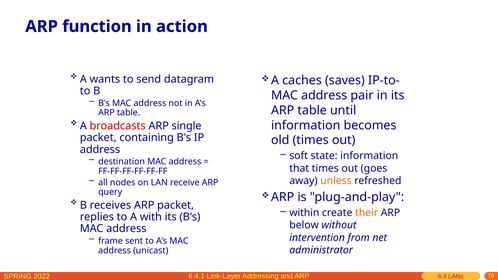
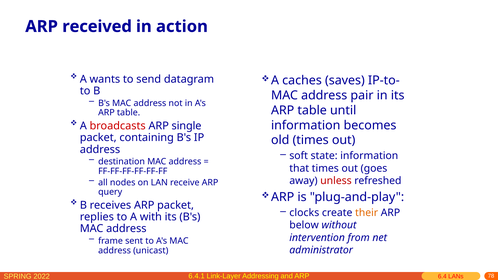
function: function -> received (97, 27)
unless colour: orange -> red (336, 181)
within: within -> clocks (304, 213)
